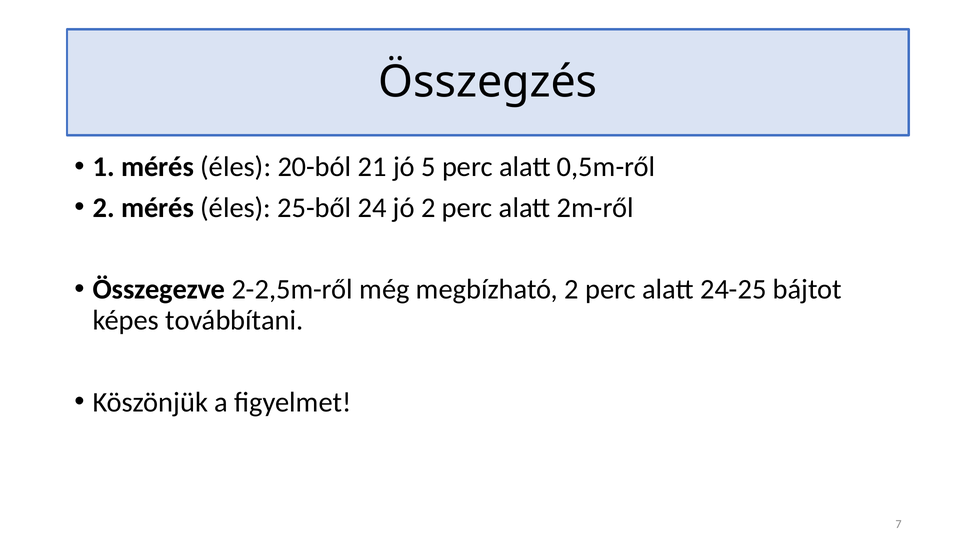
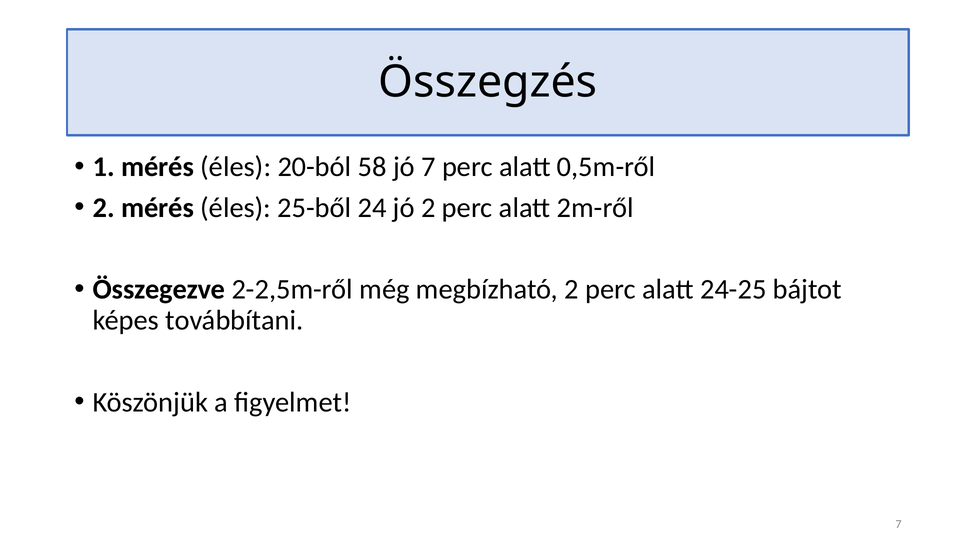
21: 21 -> 58 (372, 167)
jó 5: 5 -> 7 (428, 167)
